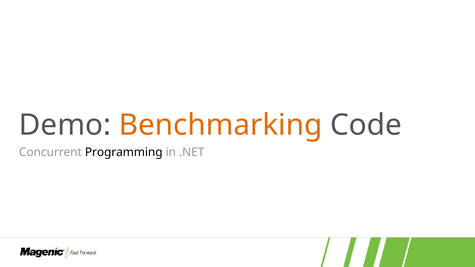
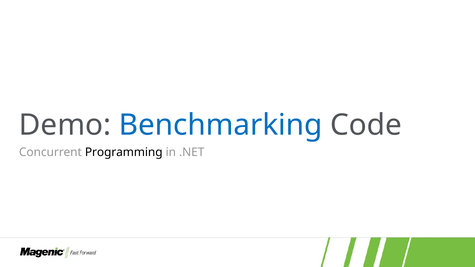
Benchmarking colour: orange -> blue (221, 125)
